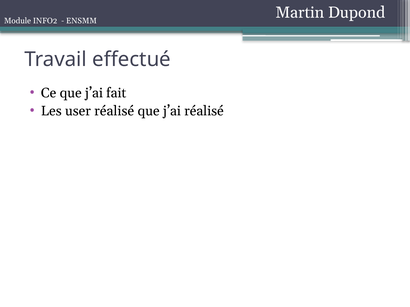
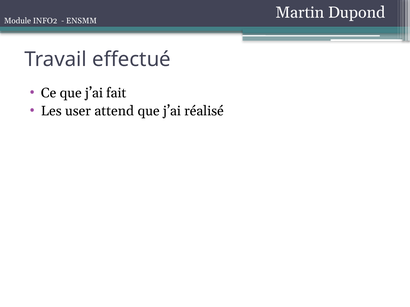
user réalisé: réalisé -> attend (114, 111)
